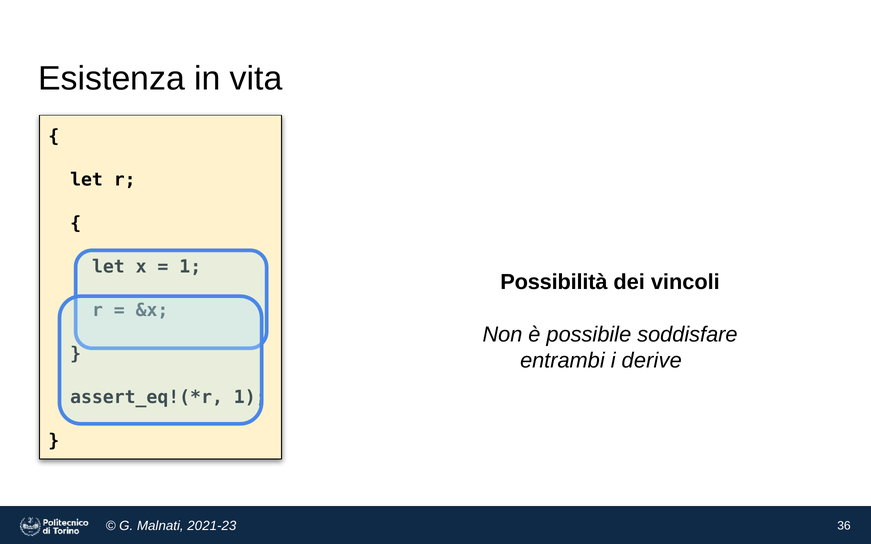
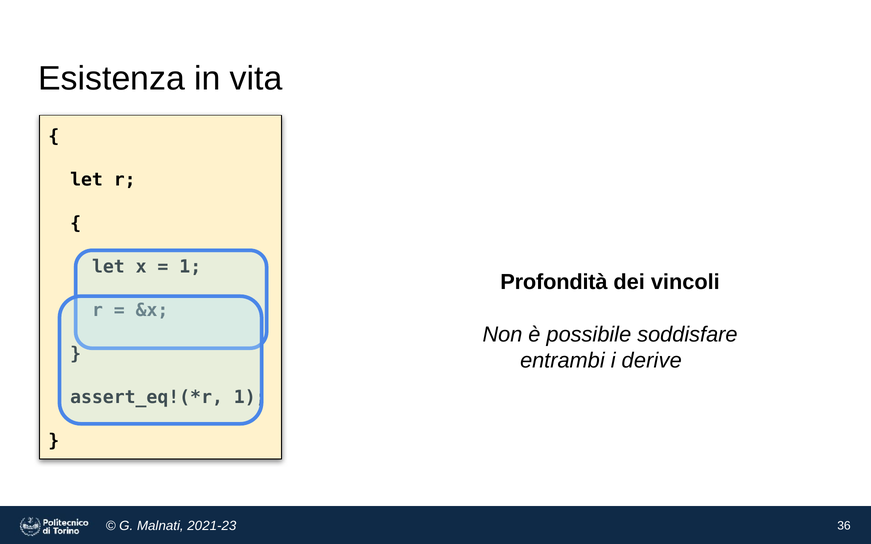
Possibilità: Possibilità -> Profondità (554, 282)
